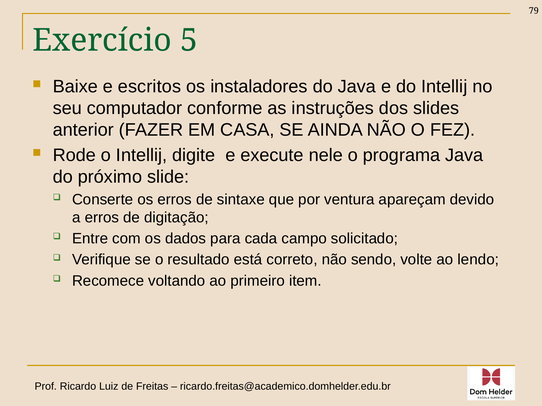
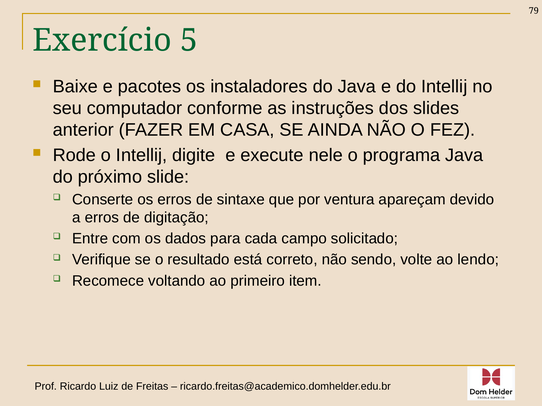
escritos: escritos -> pacotes (150, 87)
